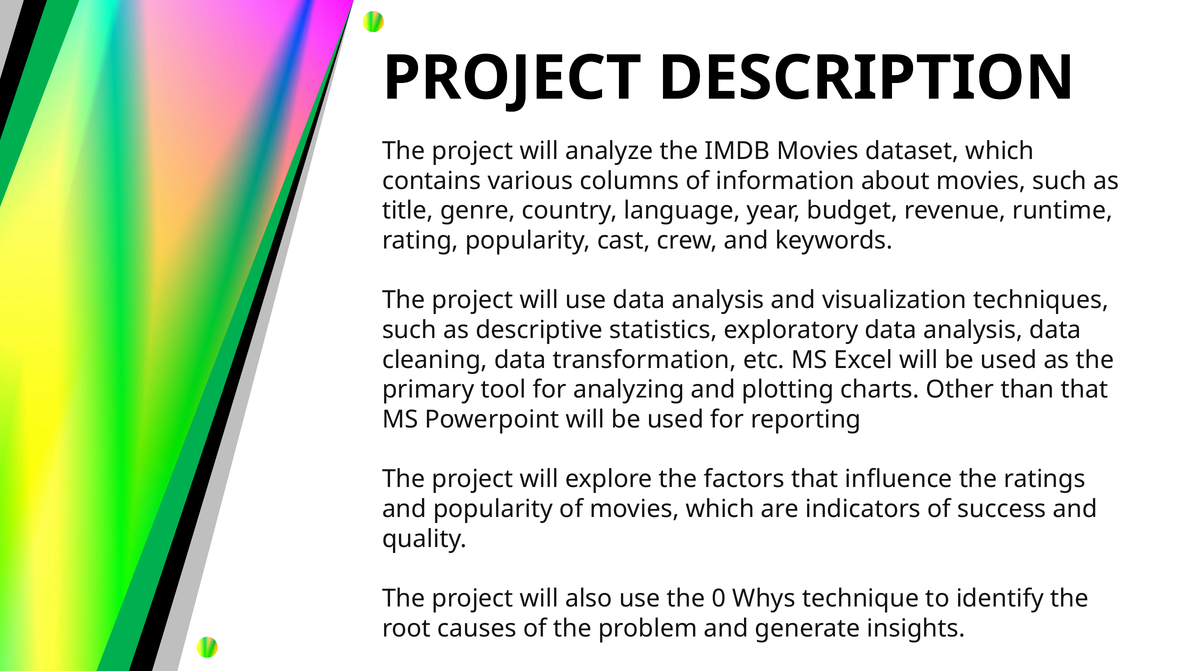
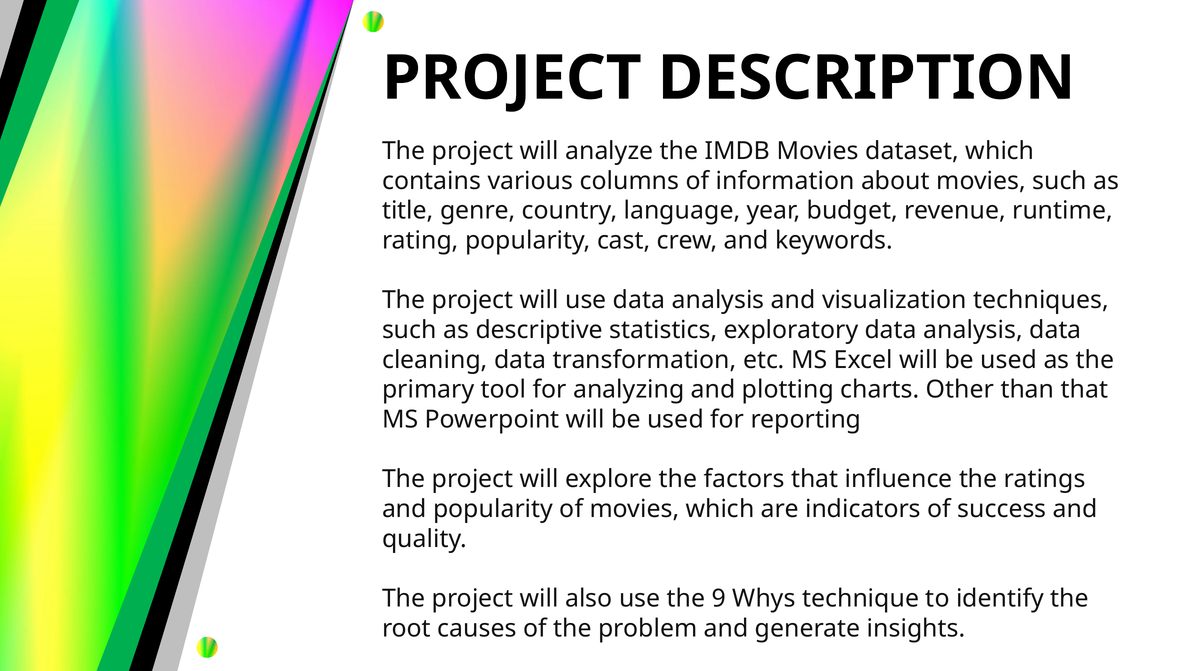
0: 0 -> 9 (719, 599)
